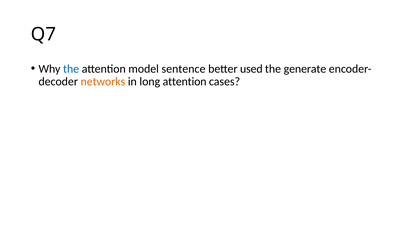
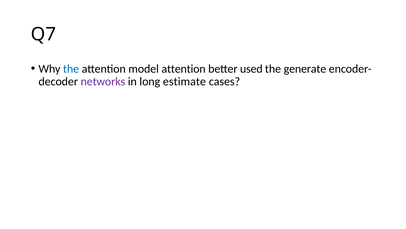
model sentence: sentence -> attention (184, 69)
networks colour: orange -> purple (103, 81)
long attention: attention -> estimate (184, 81)
